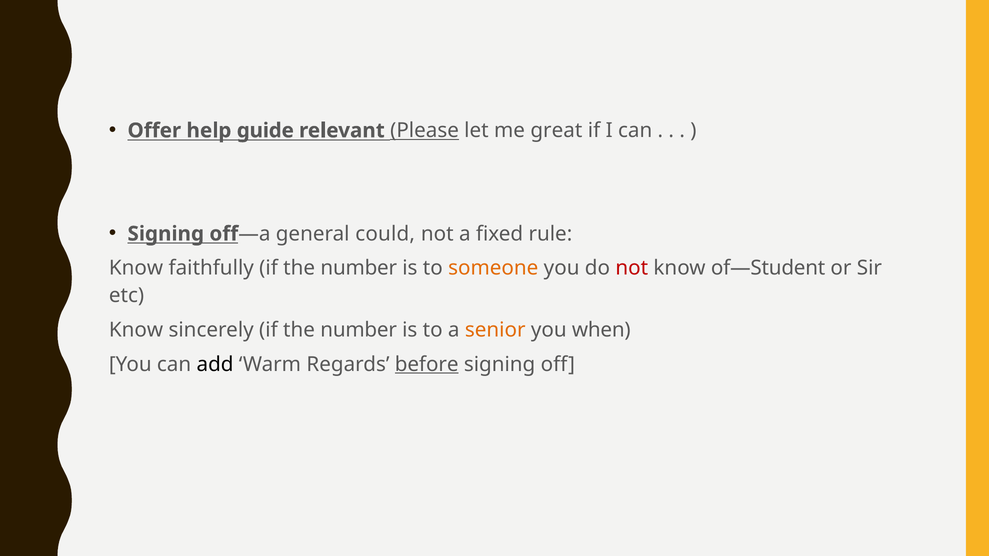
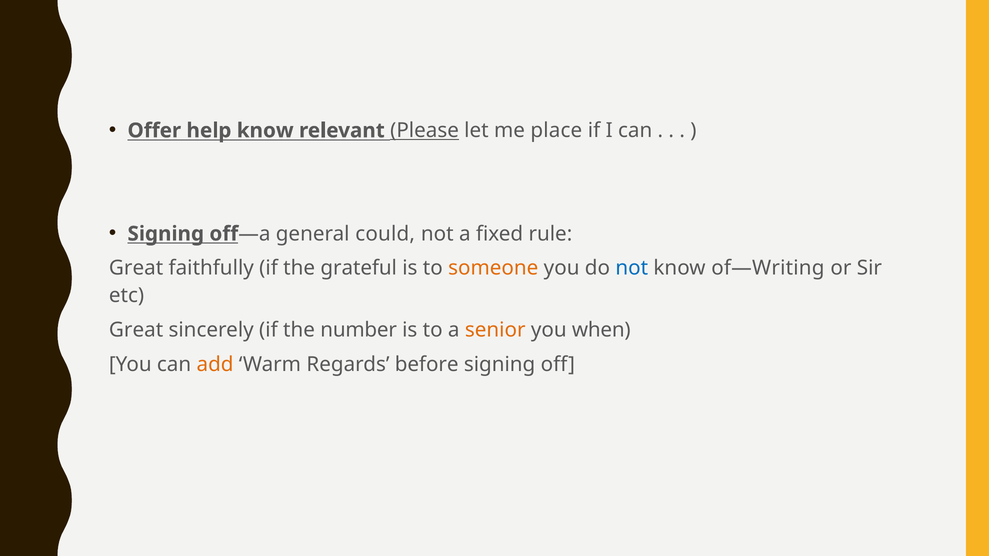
help guide: guide -> know (265, 131)
great: great -> place (556, 131)
Know: Know -> Great (136, 268)
faithfully if the number: number -> grateful (359, 268)
not colour: red -> blue (632, 268)
of—Student: of—Student -> of—Writing (768, 268)
Know: Know -> Great (136, 330)
add colour: black -> orange (215, 364)
before underline: present -> none (427, 364)
